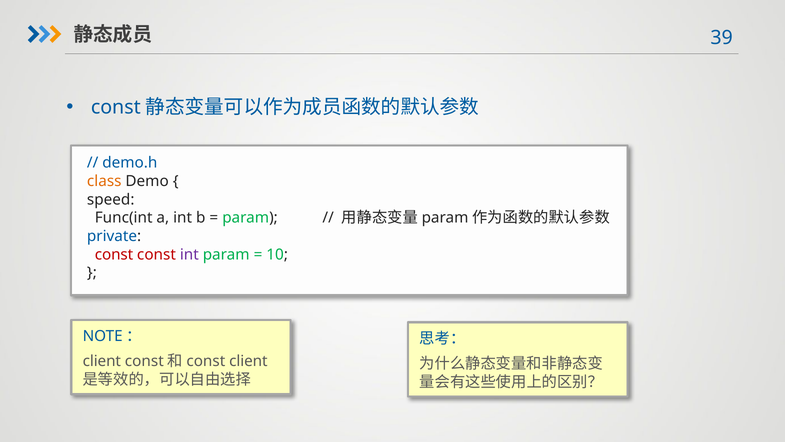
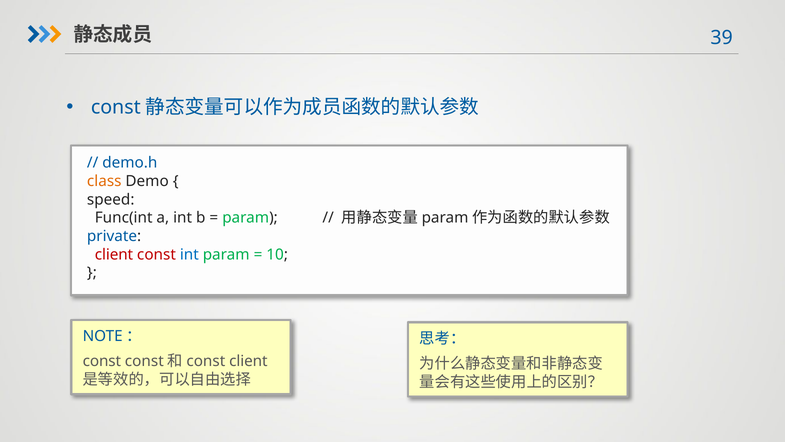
const: const -> client (114, 254)
int colour: purple -> blue (189, 254)
client: client -> const (102, 361)
